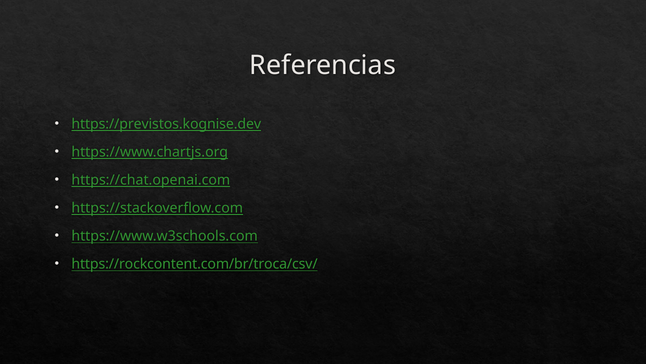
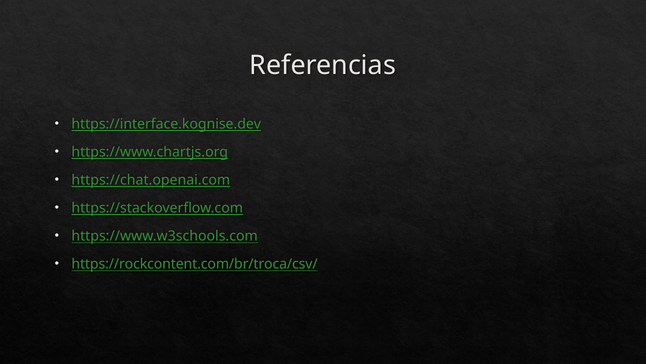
https://previstos.kognise.dev: https://previstos.kognise.dev -> https://interface.kognise.dev (166, 124)
